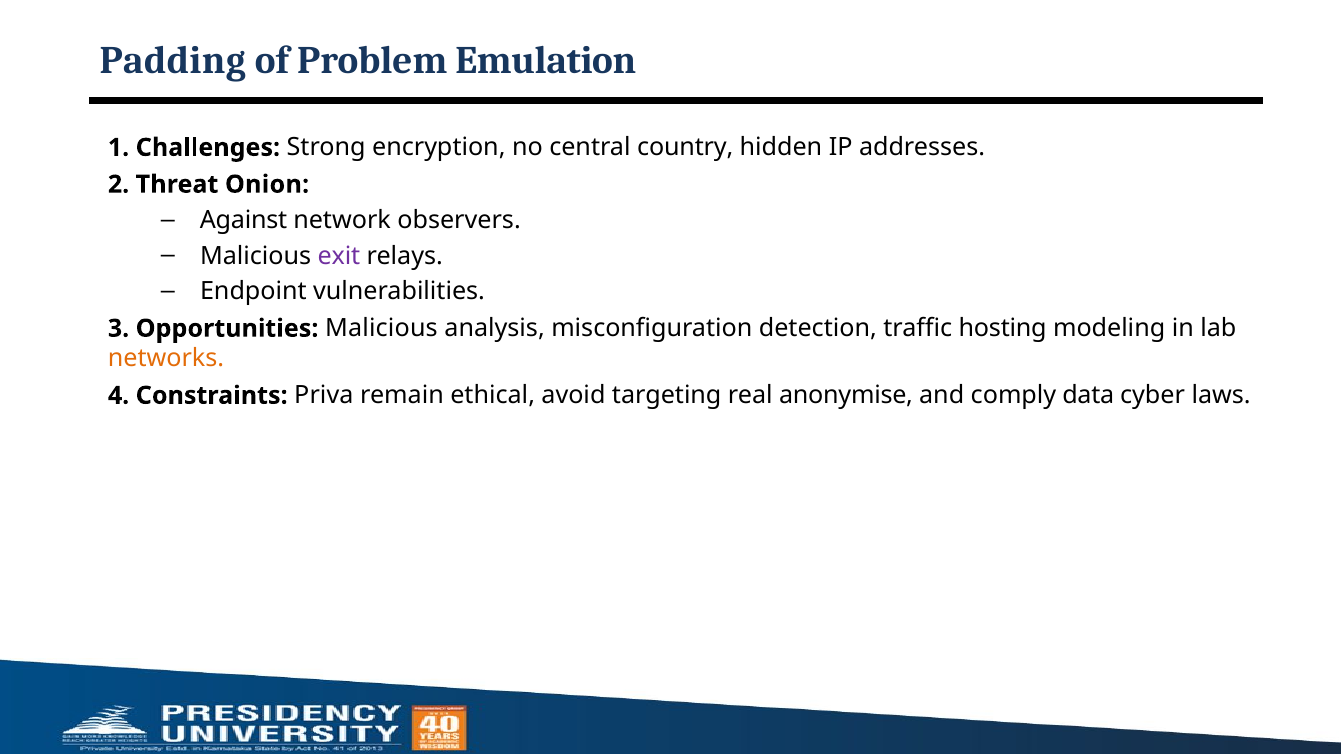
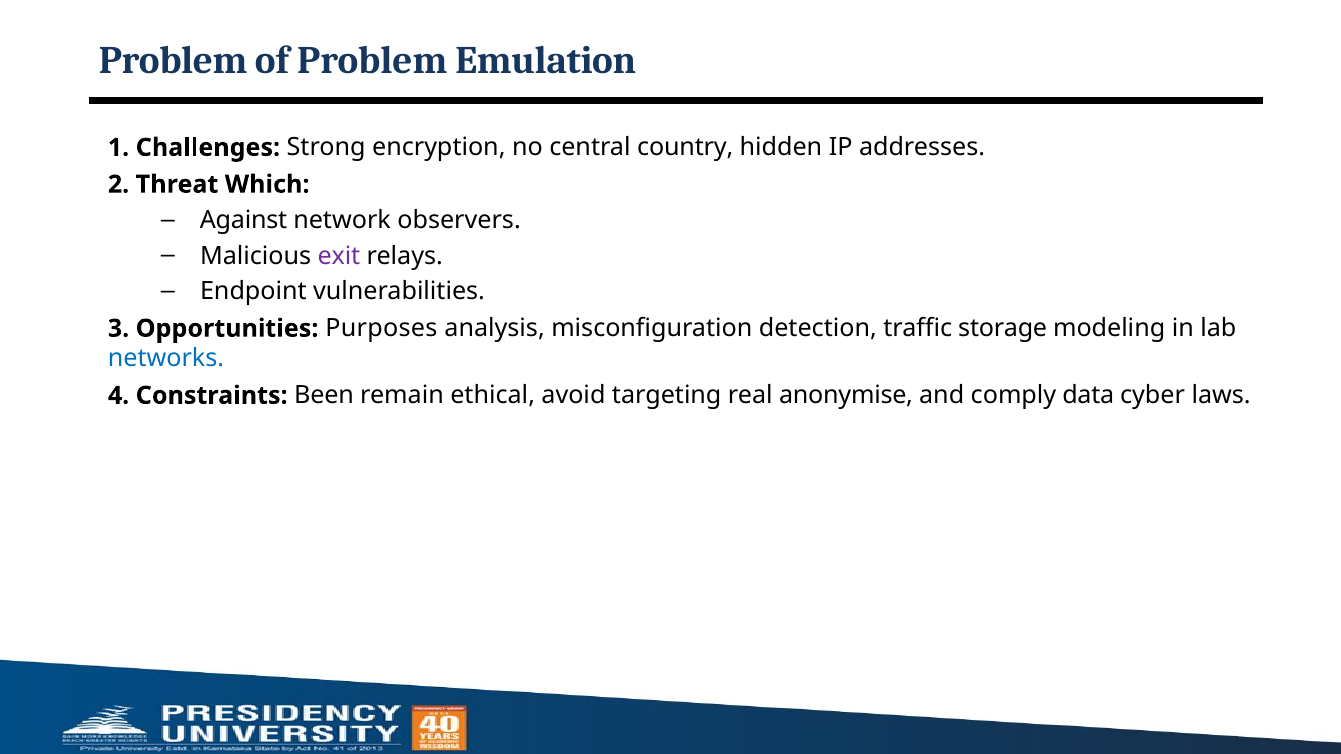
Padding: Padding -> Problem (173, 61)
Onion: Onion -> Which (267, 184)
Opportunities Malicious: Malicious -> Purposes (381, 329)
hosting: hosting -> storage (1003, 329)
networks colour: orange -> blue (166, 359)
Priva: Priva -> Been (324, 396)
